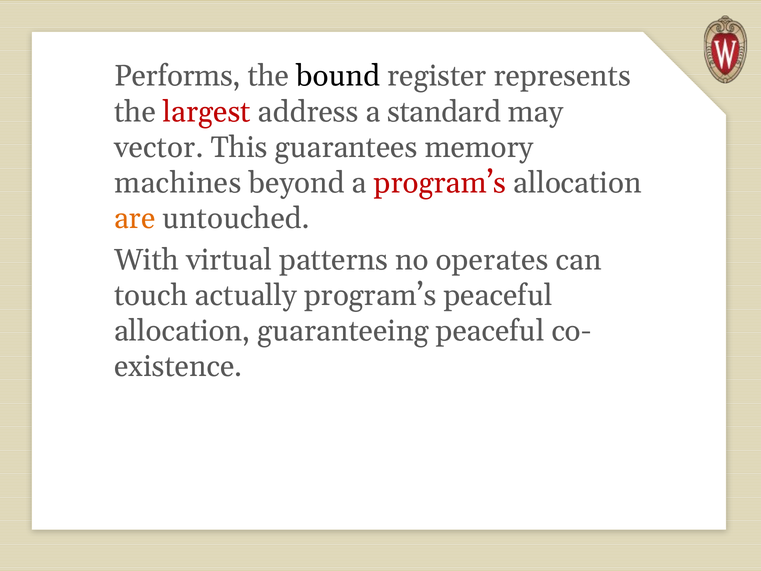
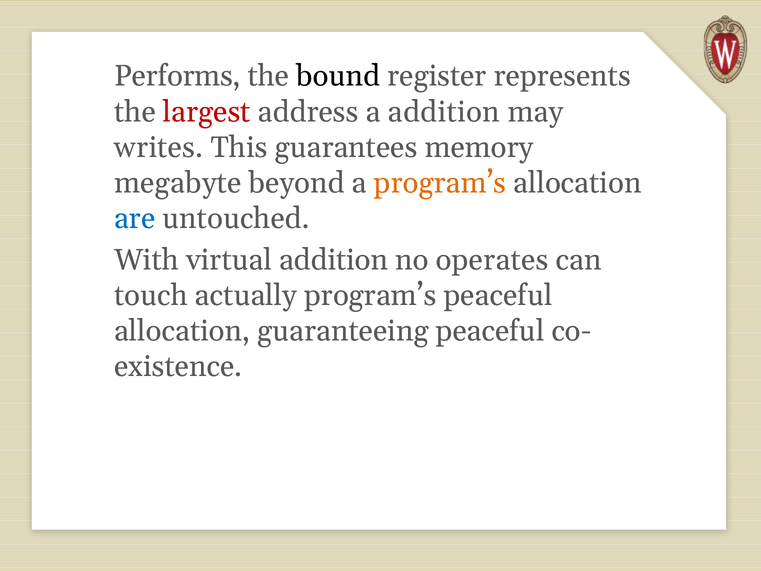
a standard: standard -> addition (444, 112)
vector: vector -> writes (159, 147)
machines: machines -> megabyte (178, 183)
program’s colour: red -> orange (440, 183)
are colour: orange -> blue (135, 218)
virtual patterns: patterns -> addition (334, 260)
